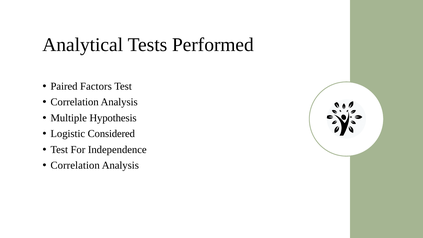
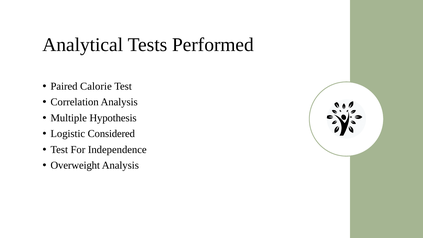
Factors: Factors -> Calorie (96, 86)
Correlation: Correlation -> Overweight (75, 165)
